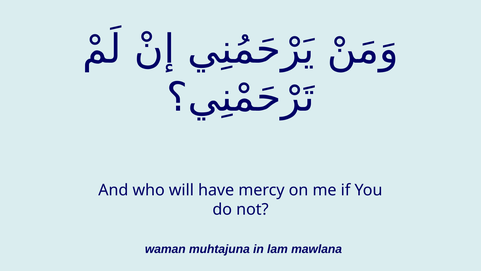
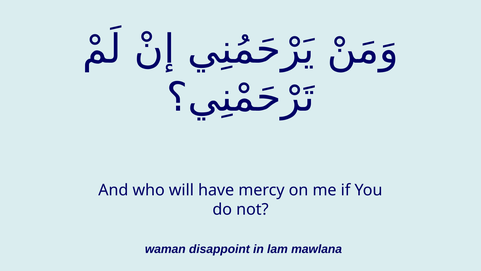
muhtajuna: muhtajuna -> disappoint (219, 249)
